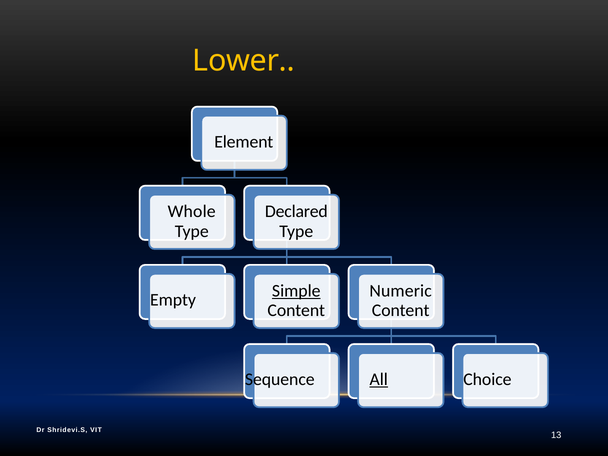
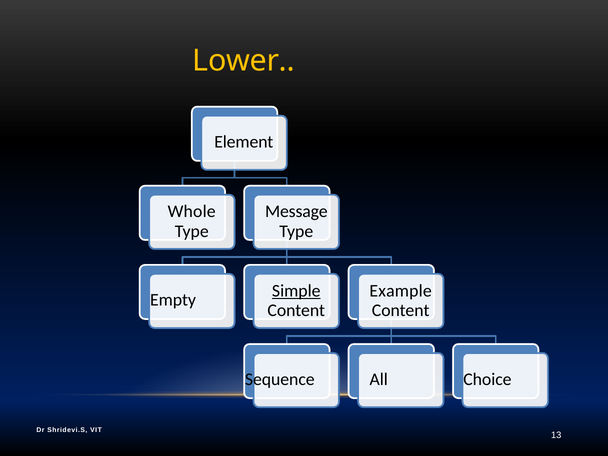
Declared: Declared -> Message (296, 212)
Numeric: Numeric -> Example (401, 291)
All underline: present -> none (379, 379)
